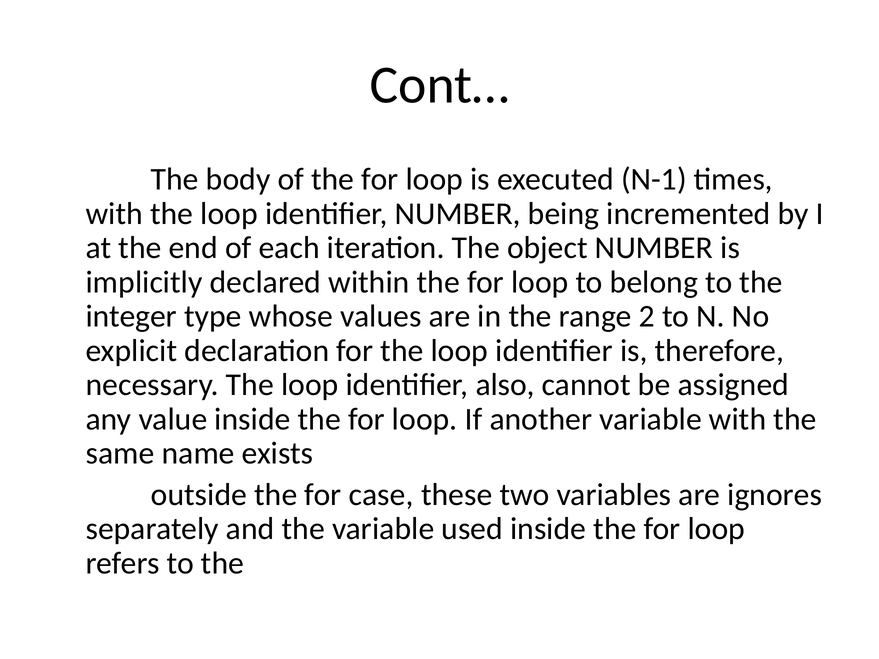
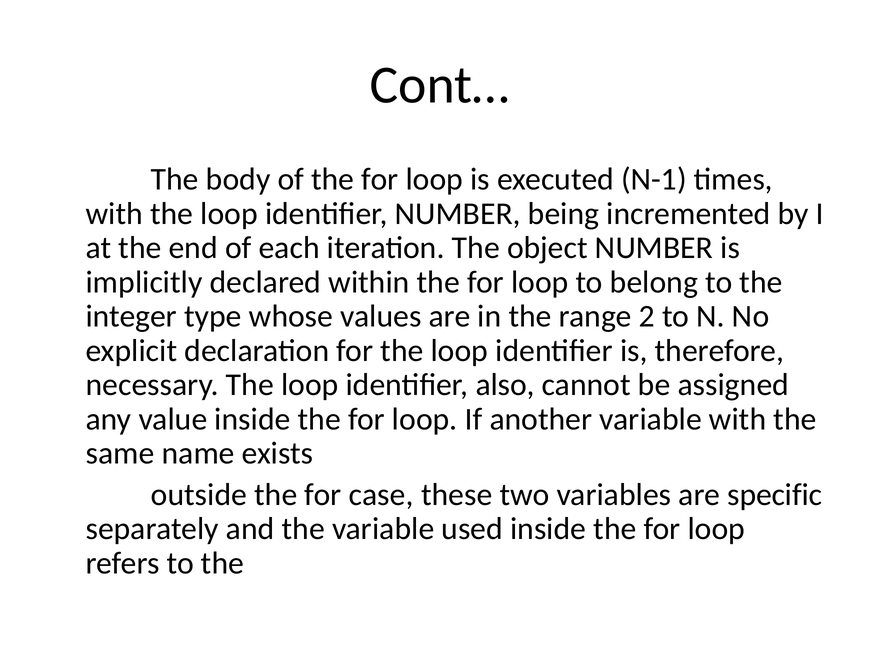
ignores: ignores -> specific (775, 495)
